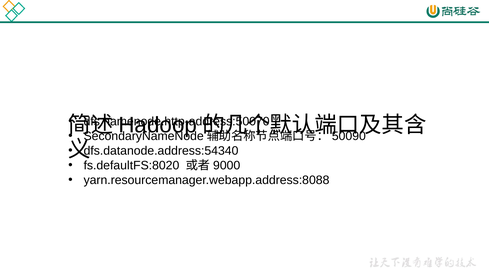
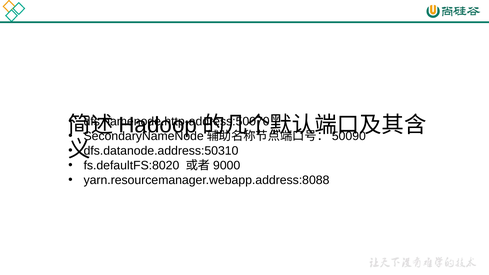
dfs.datanode.address:54340: dfs.datanode.address:54340 -> dfs.datanode.address:50310 (161, 151)
